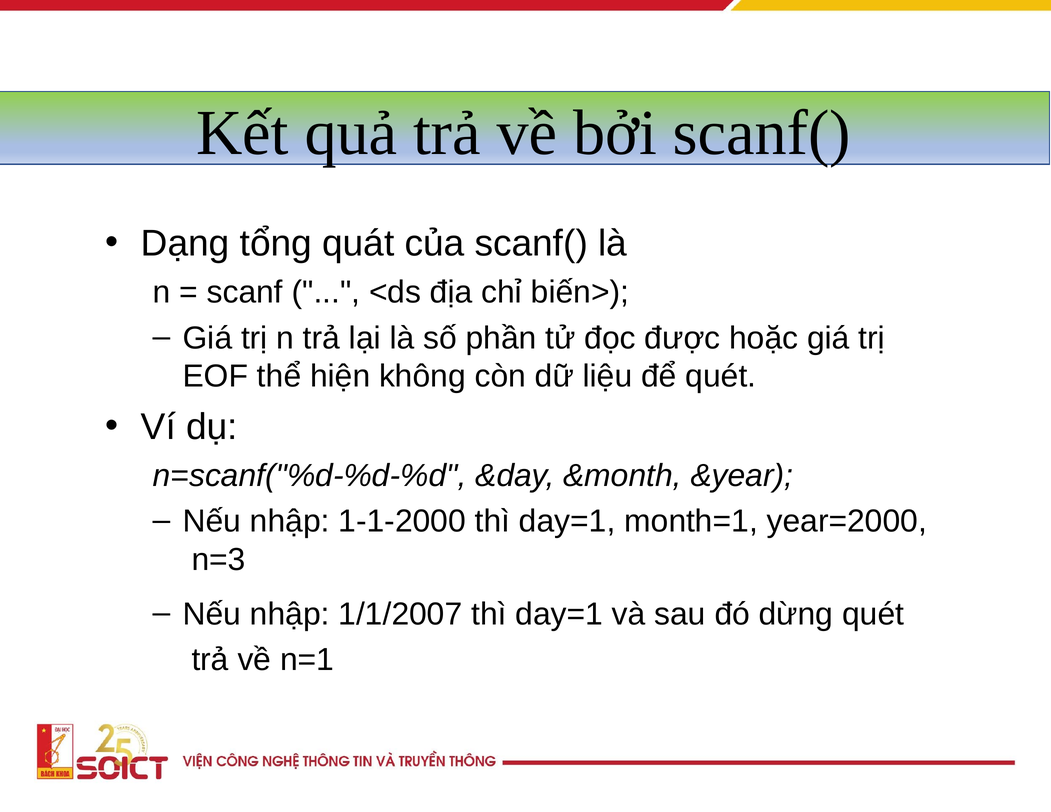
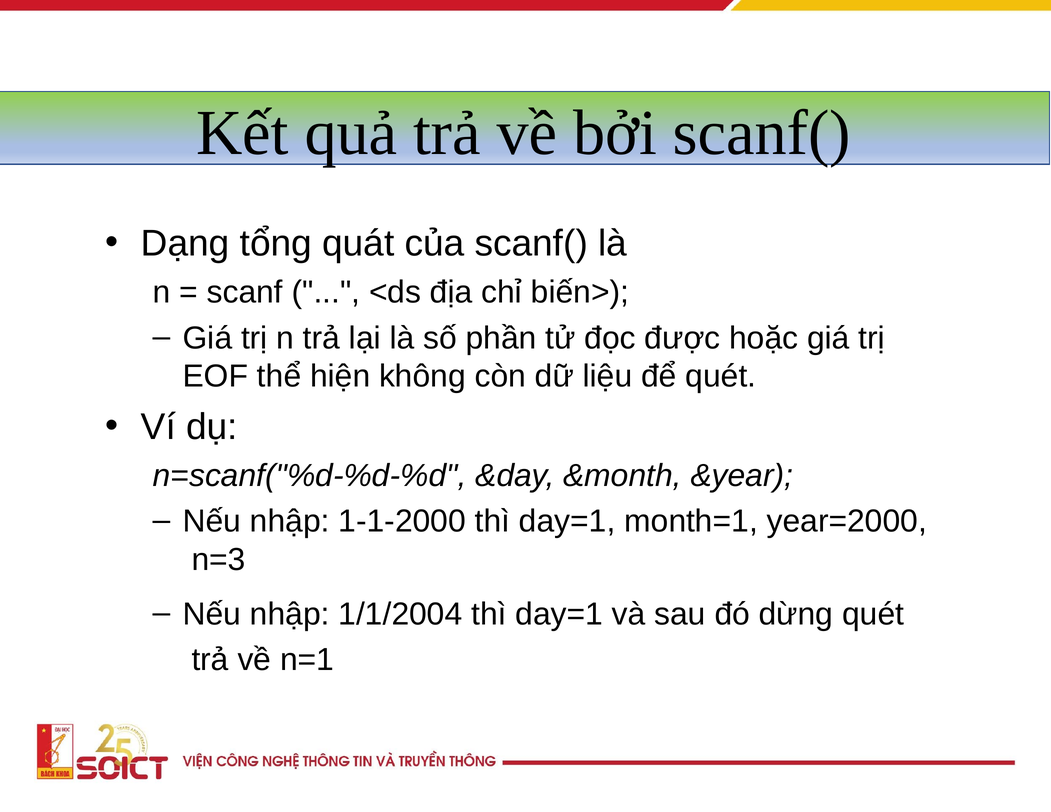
1/1/2007: 1/1/2007 -> 1/1/2004 (400, 614)
